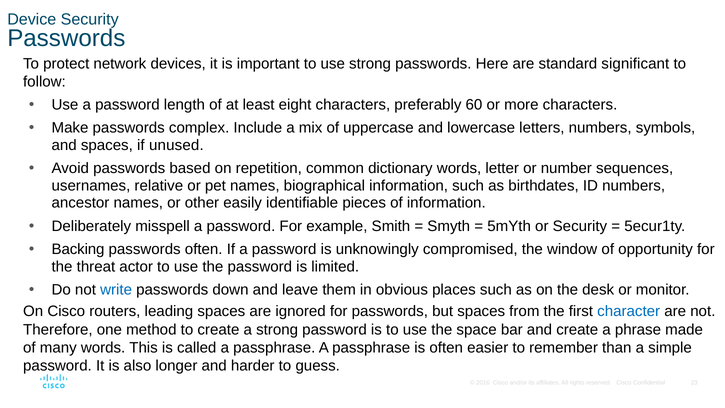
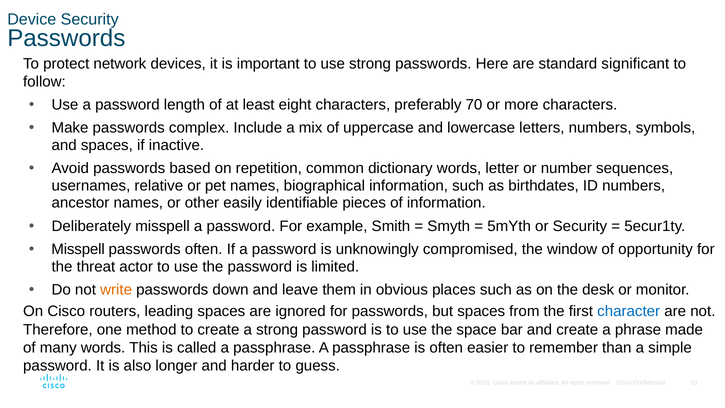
60: 60 -> 70 (474, 105)
unused: unused -> inactive (176, 145)
Backing: Backing -> Misspell (78, 249)
write colour: blue -> orange (116, 290)
